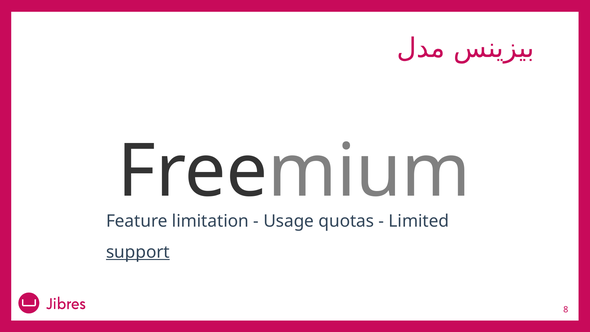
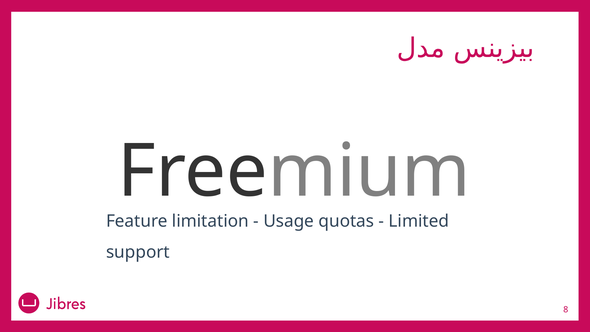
support underline: present -> none (138, 252)
